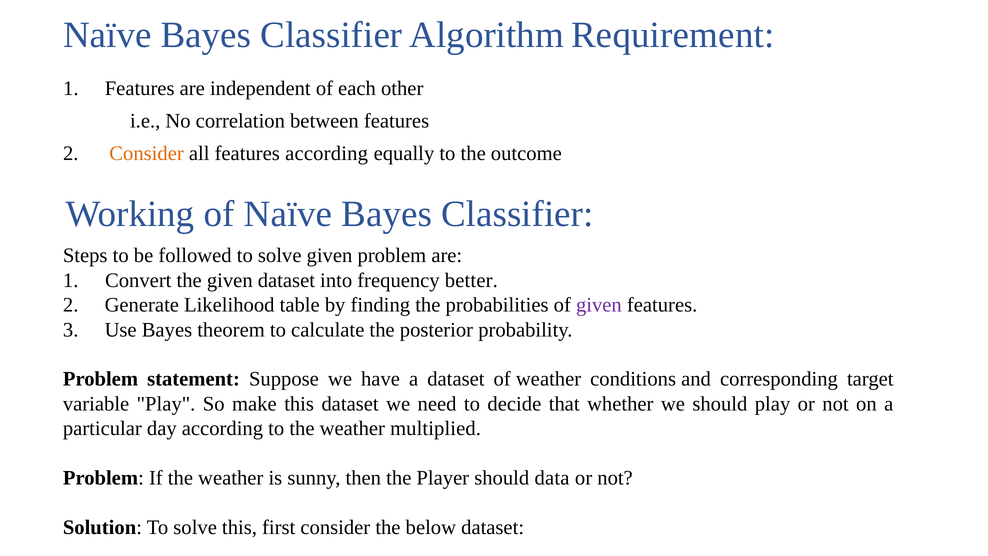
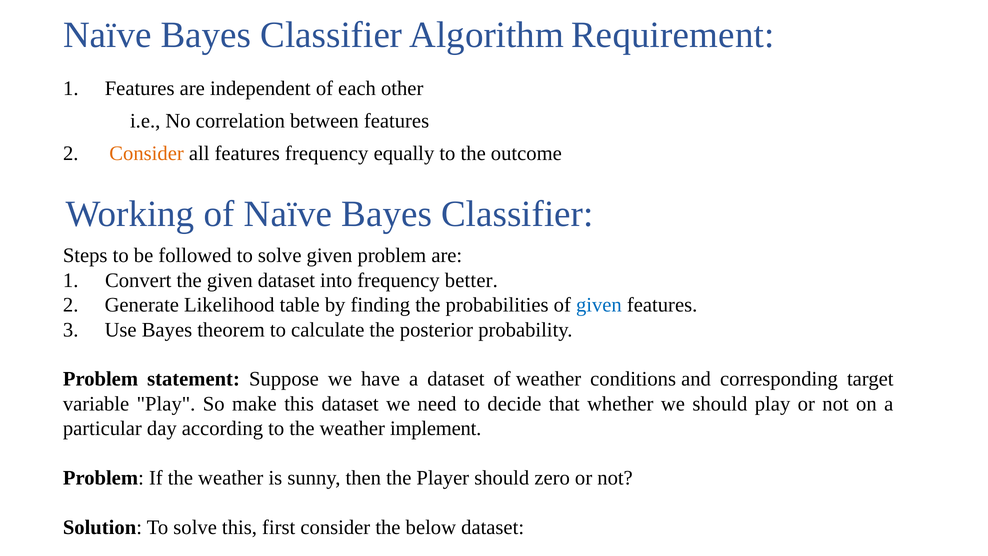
features according: according -> frequency (327, 153)
given colour: purple -> blue (599, 305)
multiplied: multiplied -> implement (436, 428)
data: data -> zero (552, 478)
